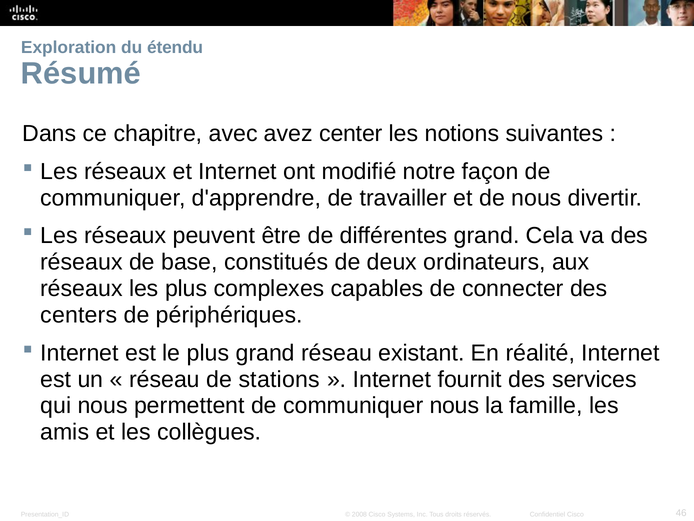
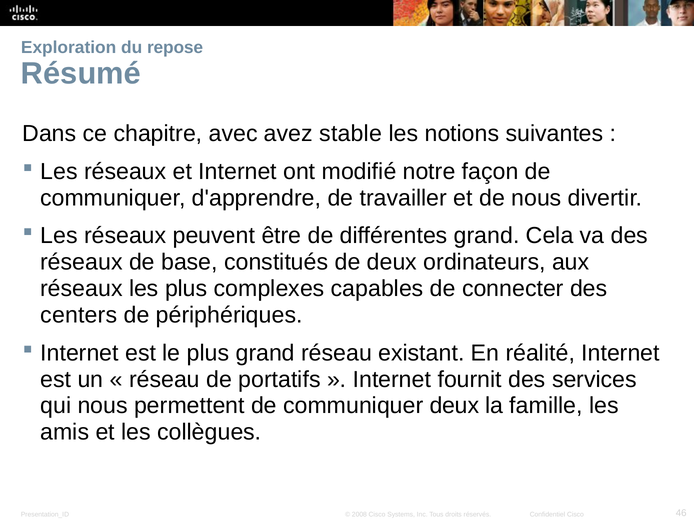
étendu: étendu -> repose (175, 48)
center: center -> stable (351, 133)
stations: stations -> portatifs (279, 379)
communiquer nous: nous -> deux (454, 405)
